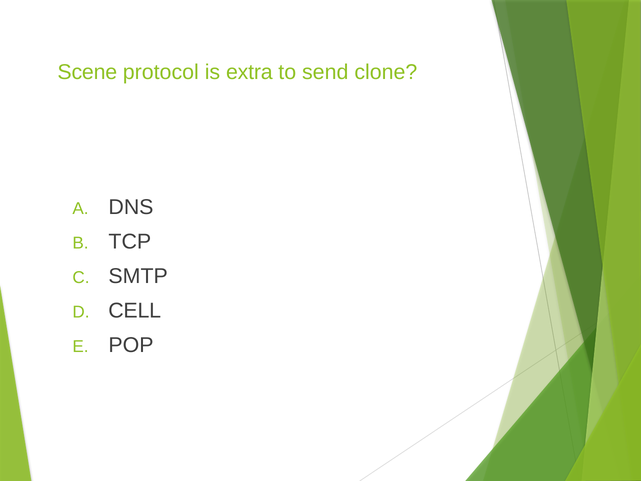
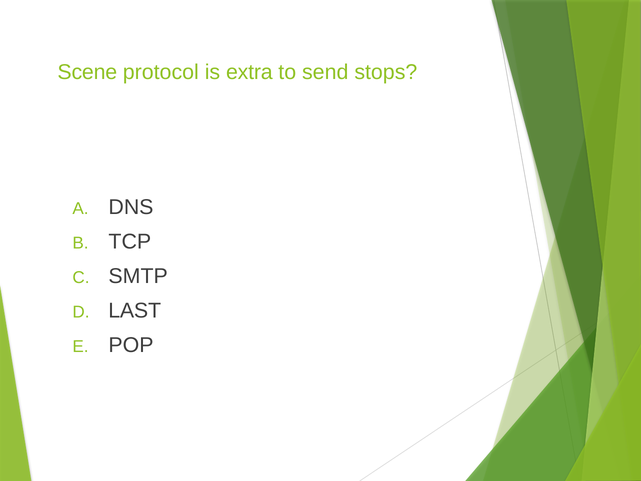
clone: clone -> stops (386, 72)
CELL: CELL -> LAST (135, 311)
